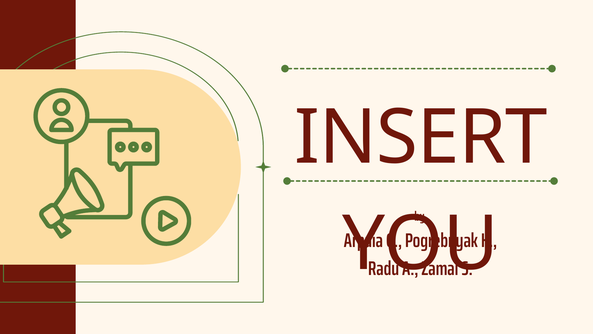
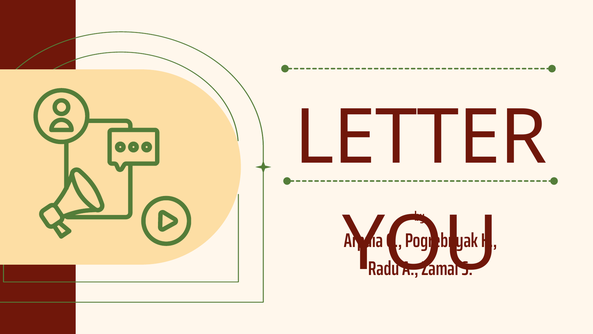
INSERT: INSERT -> LETTER (421, 137)
